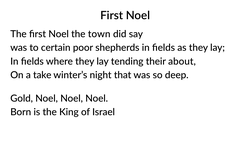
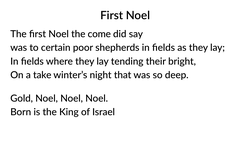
town: town -> come (99, 34)
about: about -> bright (182, 62)
